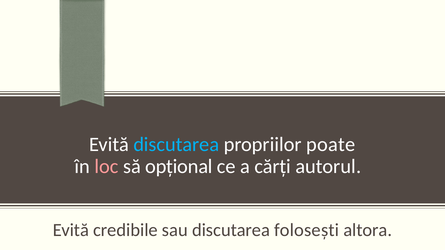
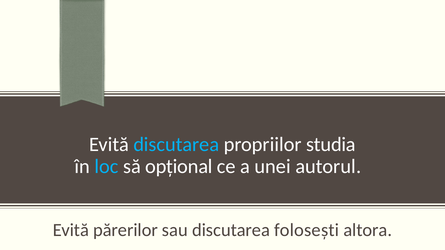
poate: poate -> studia (331, 145)
loc colour: pink -> light blue (106, 167)
cărți: cărți -> unei (273, 167)
credibile: credibile -> părerilor (125, 230)
